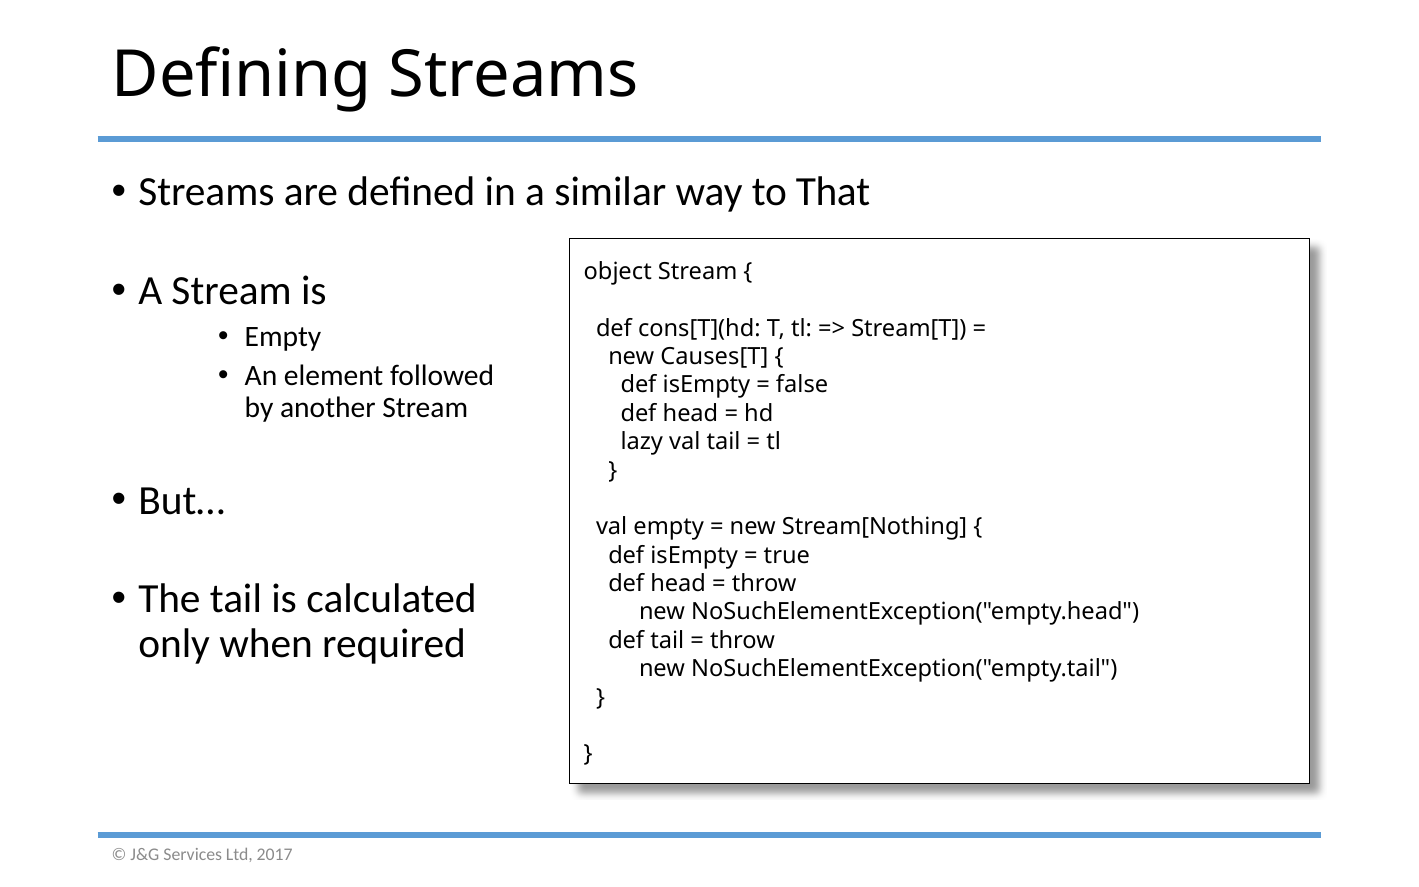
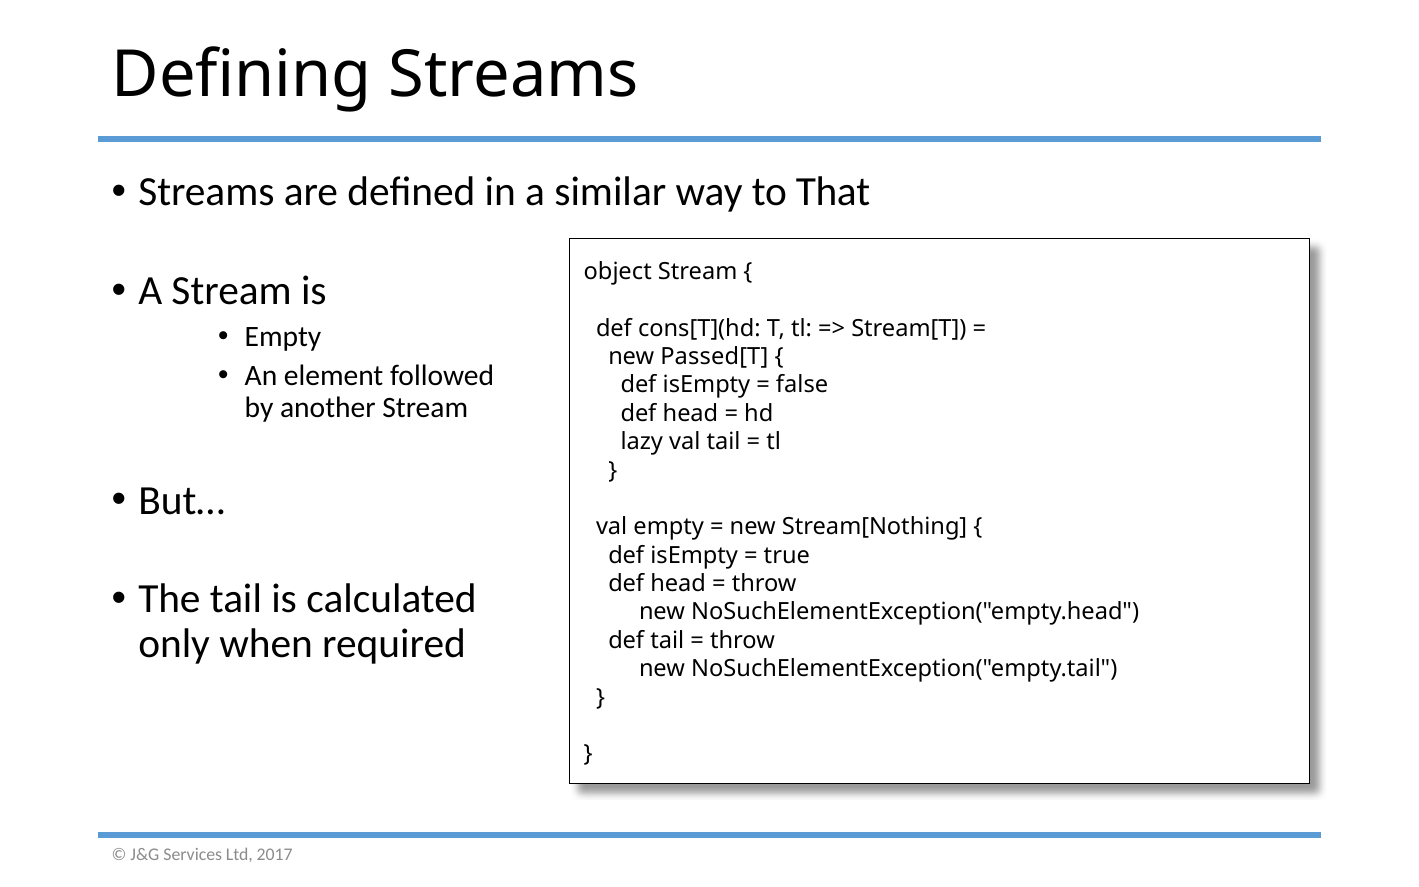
Causes[T: Causes[T -> Passed[T (714, 357)
